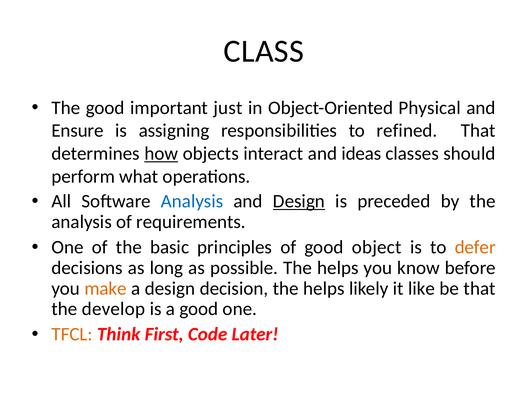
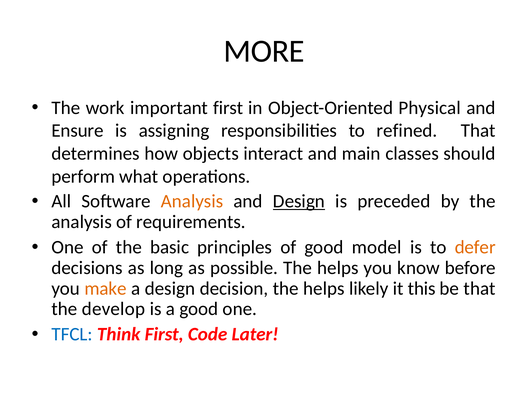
CLASS: CLASS -> MORE (264, 51)
The good: good -> work (105, 108)
important just: just -> first (228, 108)
how underline: present -> none (161, 154)
ideas: ideas -> main (361, 154)
Analysis colour: blue -> orange (192, 201)
object: object -> model (377, 247)
like: like -> this (422, 288)
TFCL colour: orange -> blue (72, 334)
